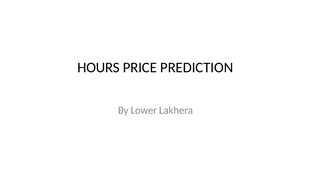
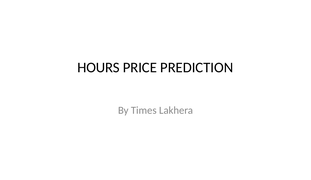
Lower: Lower -> Times (144, 110)
